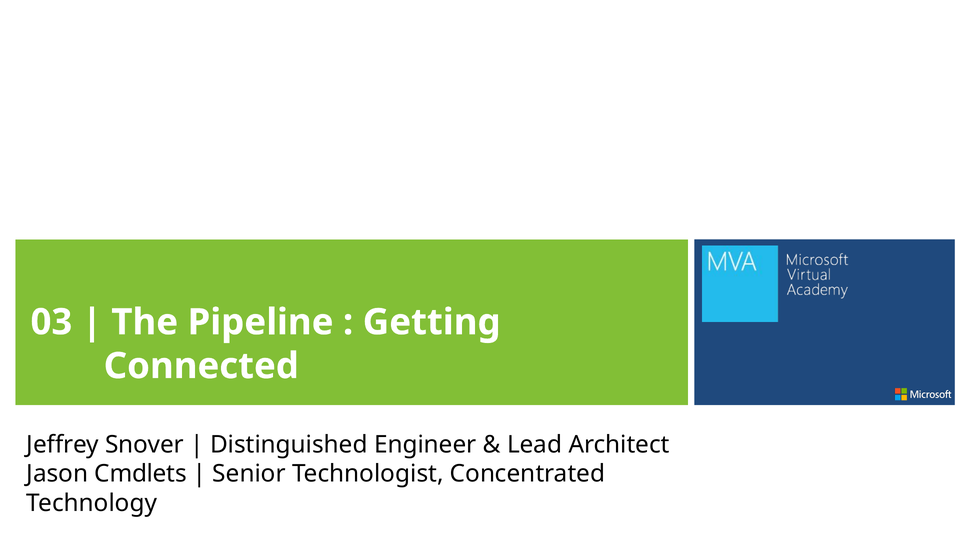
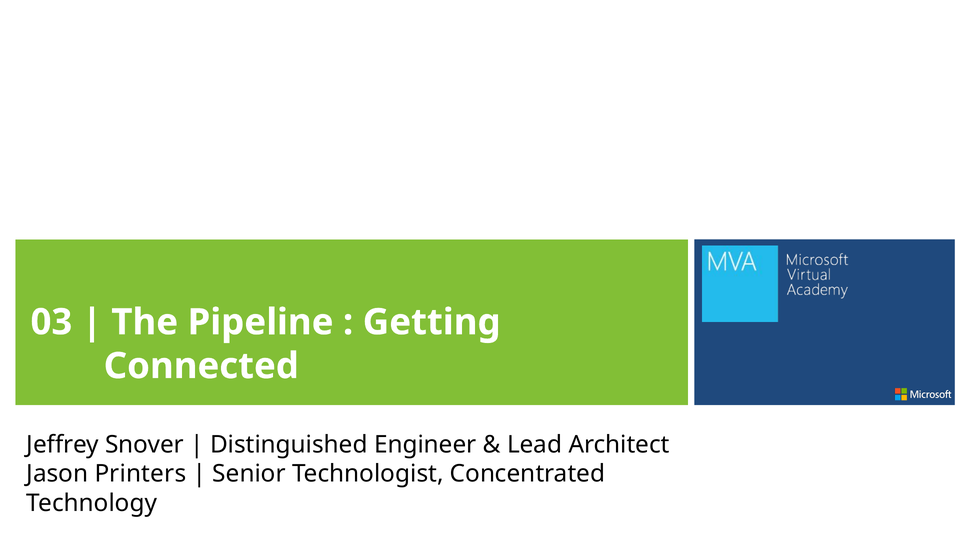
Cmdlets: Cmdlets -> Printers (140, 474)
